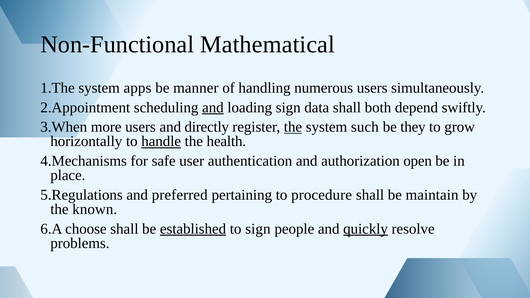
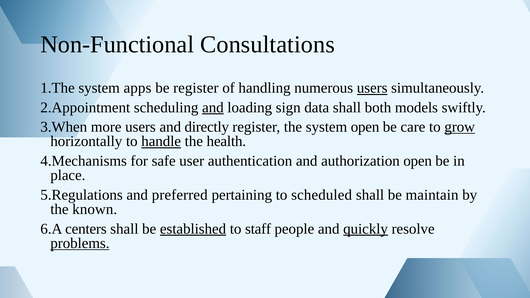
Mathematical: Mathematical -> Consultations (268, 45)
be manner: manner -> register (196, 88)
users underline: none -> present (372, 88)
depend: depend -> models (416, 107)
the underline: present -> none (293, 127)
system such: such -> open (365, 127)
they: they -> care (413, 127)
grow underline: none -> present (460, 127)
procedure: procedure -> scheduled (322, 195)
choose: choose -> centers (86, 229)
to sign: sign -> staff (258, 229)
problems underline: none -> present (80, 243)
